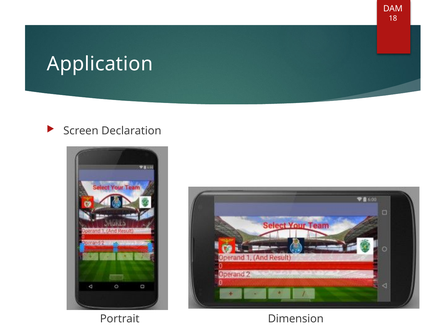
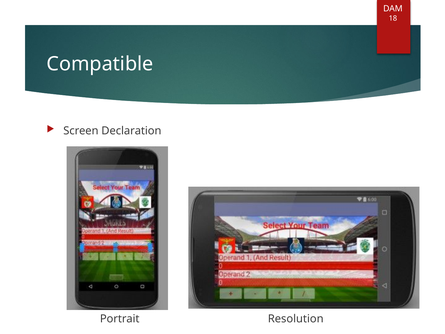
Application: Application -> Compatible (100, 64)
Dimension: Dimension -> Resolution (296, 319)
